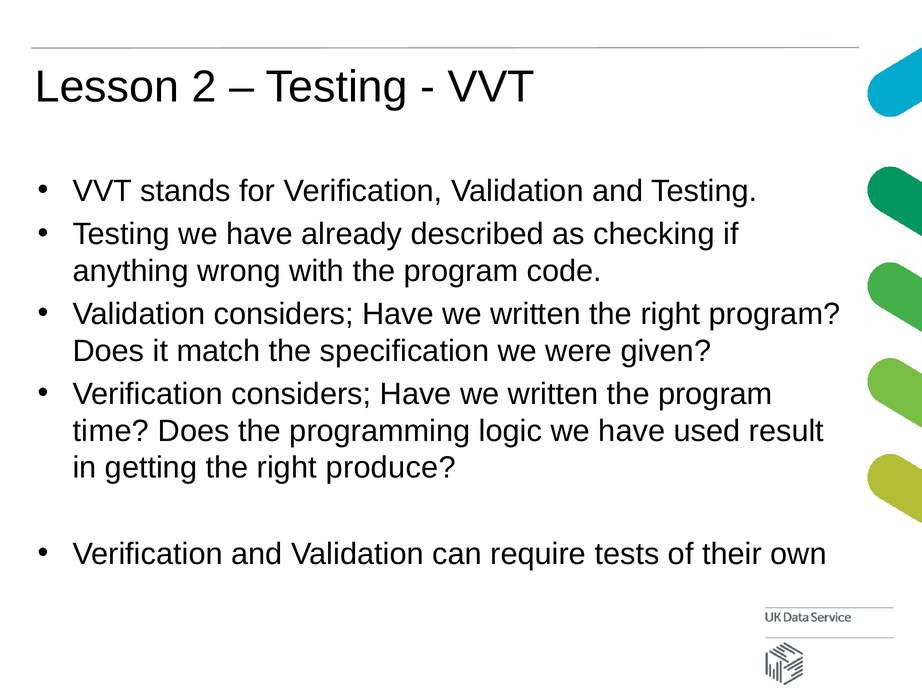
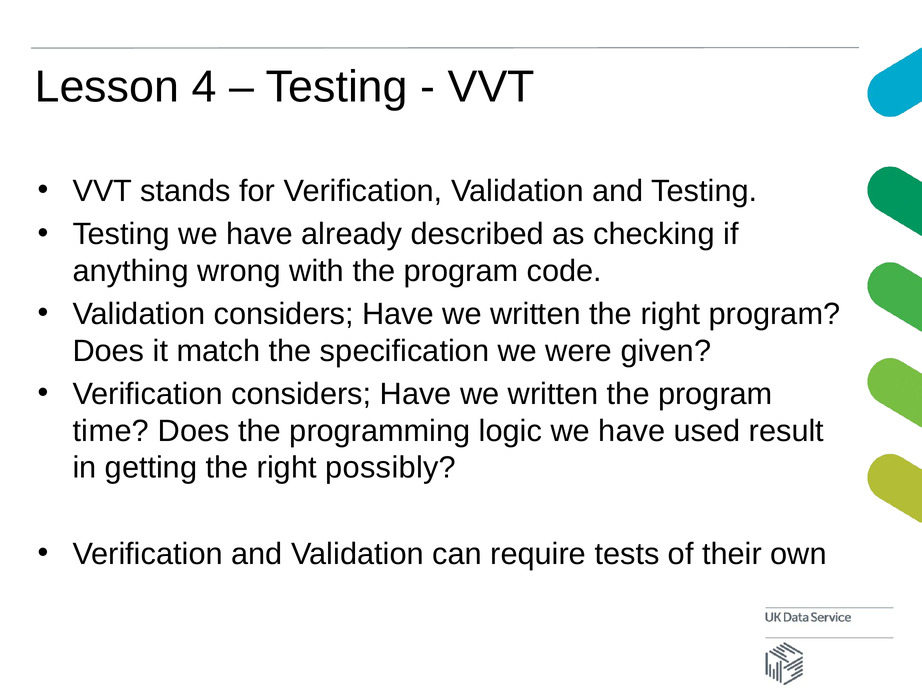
2: 2 -> 4 (204, 87)
produce: produce -> possibly (391, 467)
